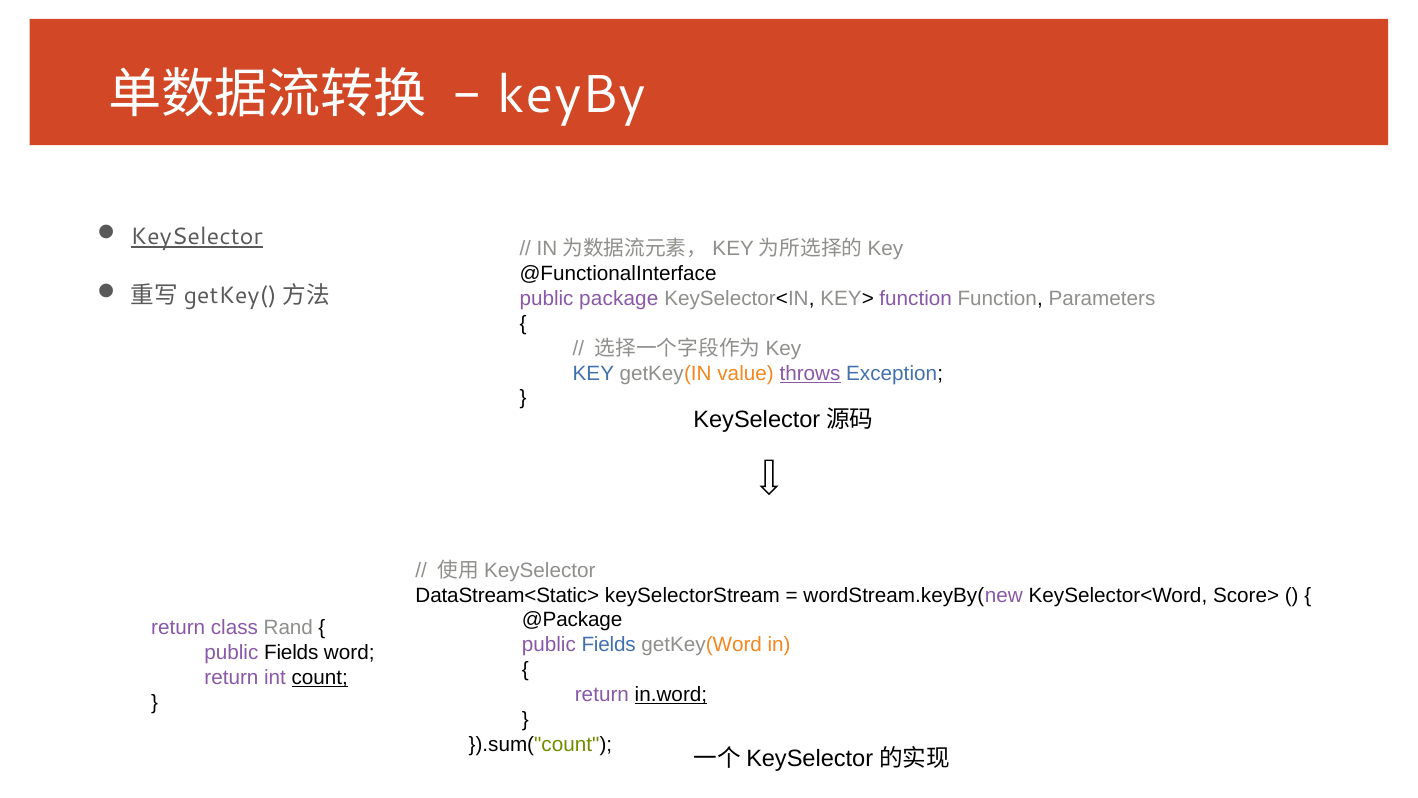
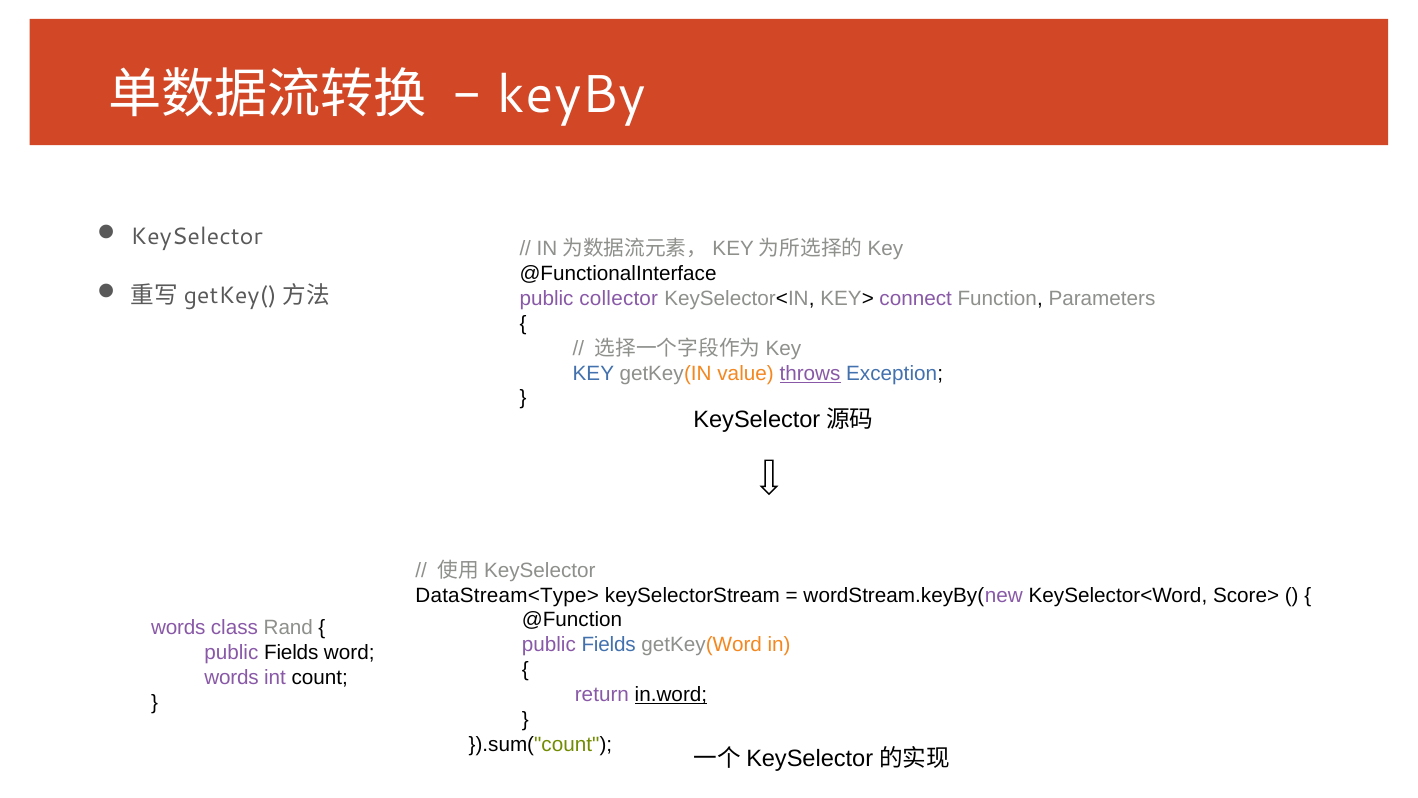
KeySelector underline: present -> none (197, 237)
package: package -> collector (619, 299)
KEY> function: function -> connect (916, 299)
DataStream<Static>: DataStream<Static> -> DataStream<Type> (507, 595)
@Package: @Package -> @Function (572, 620)
return: return -> words (178, 628)
return: return -> words (232, 677)
count underline: present -> none (320, 677)
